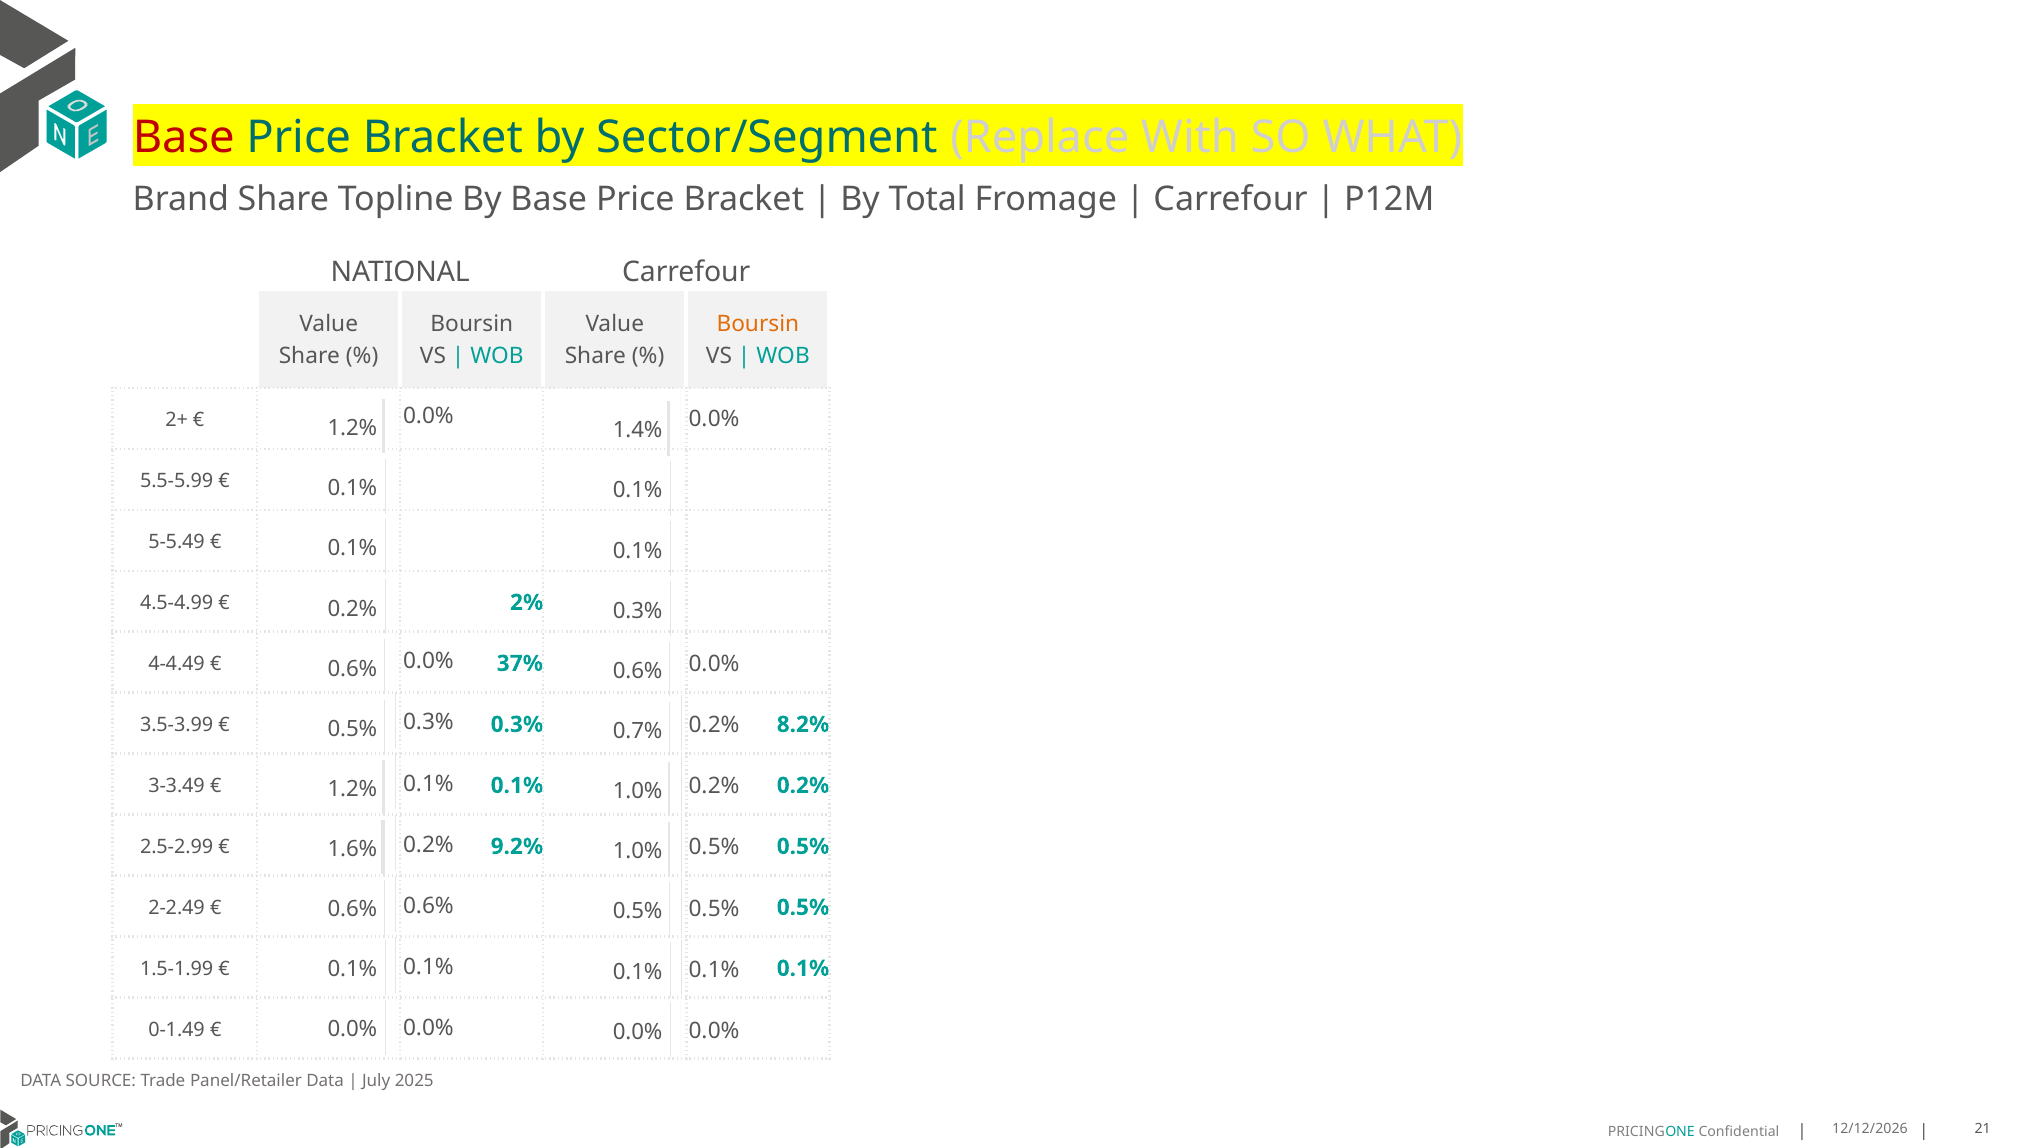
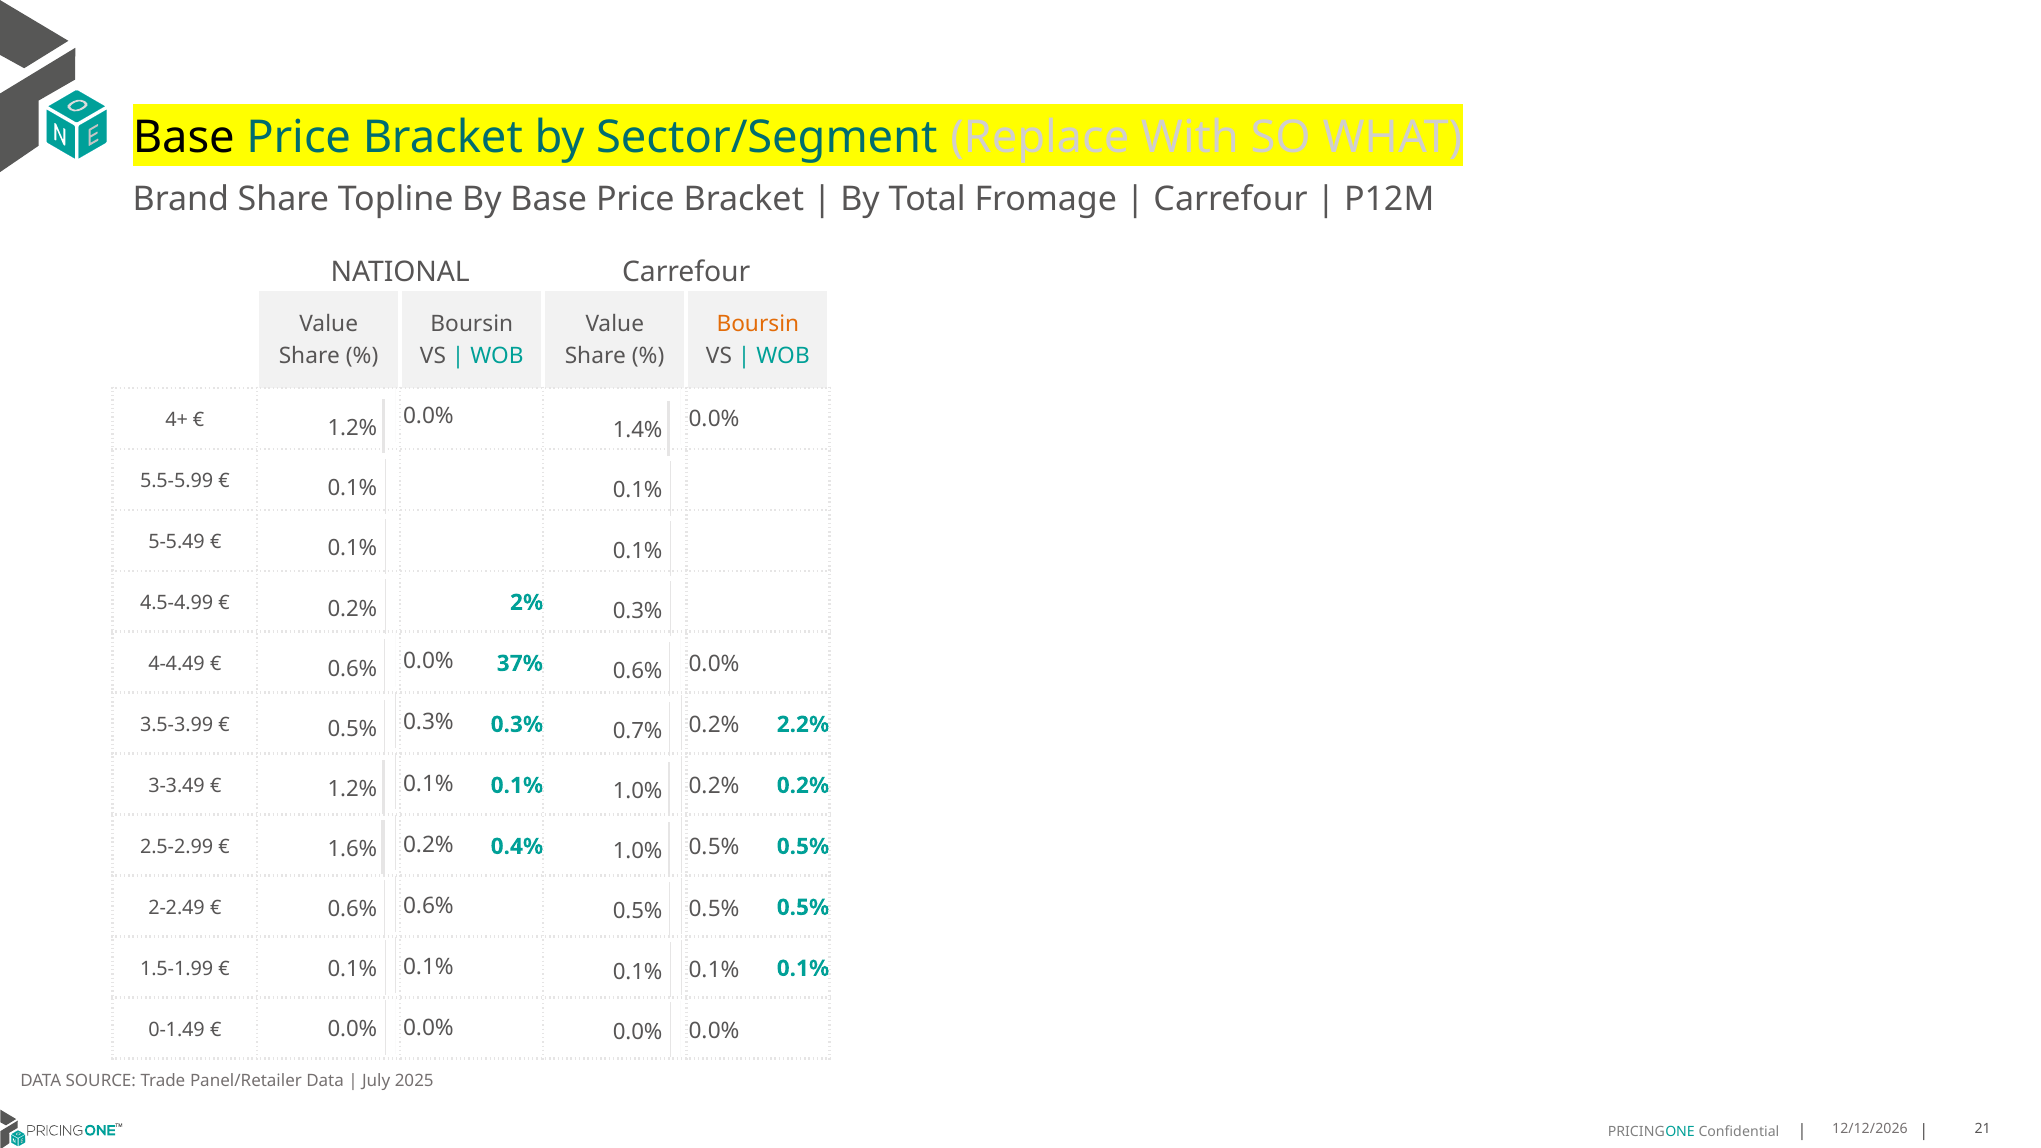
Base colour: red -> black (184, 137)
2+: 2+ -> 4+ (177, 420)
8.2%: 8.2% -> 2.2% (803, 725)
9.2%: 9.2% -> 0.4% (517, 847)
